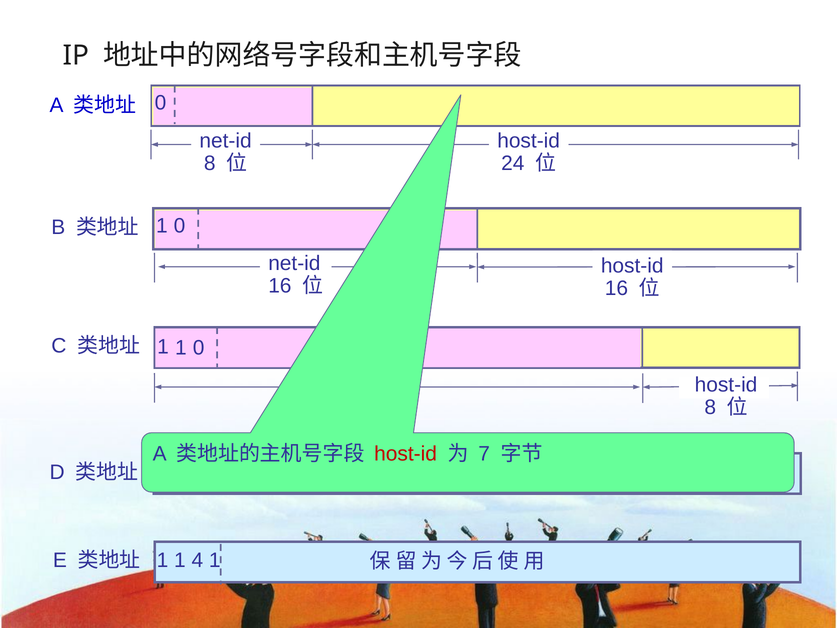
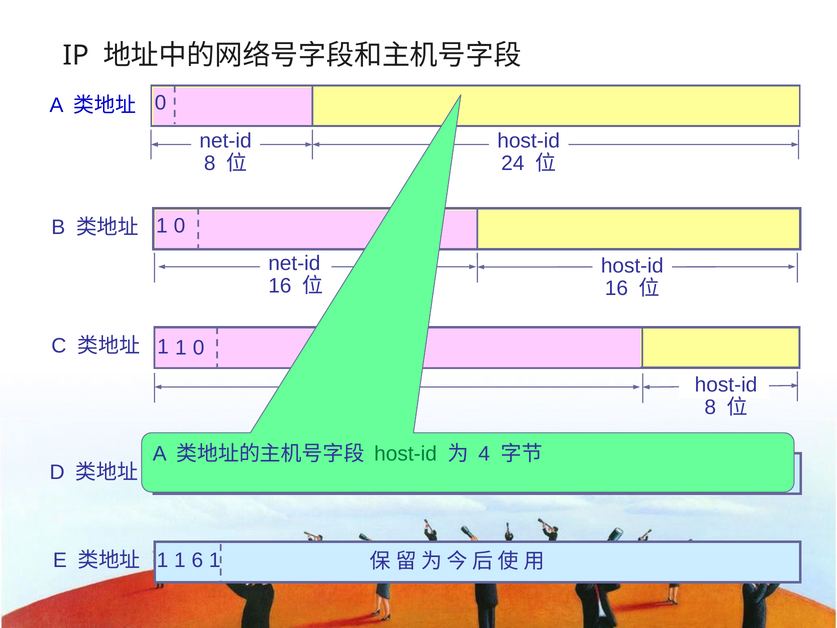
host-id colour: red -> green (406, 454)
7: 7 -> 4 (484, 454)
4: 4 -> 6 (197, 560)
